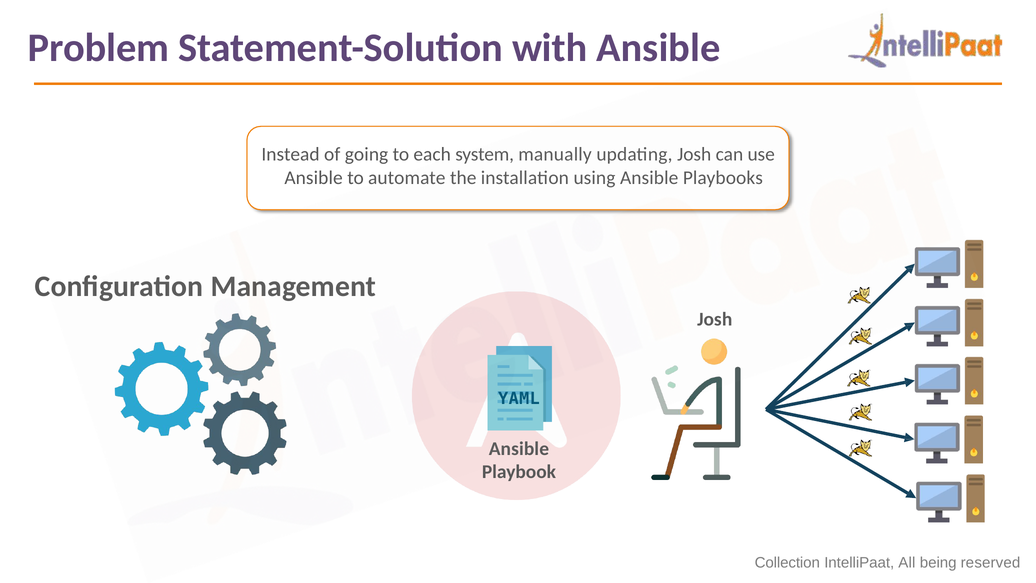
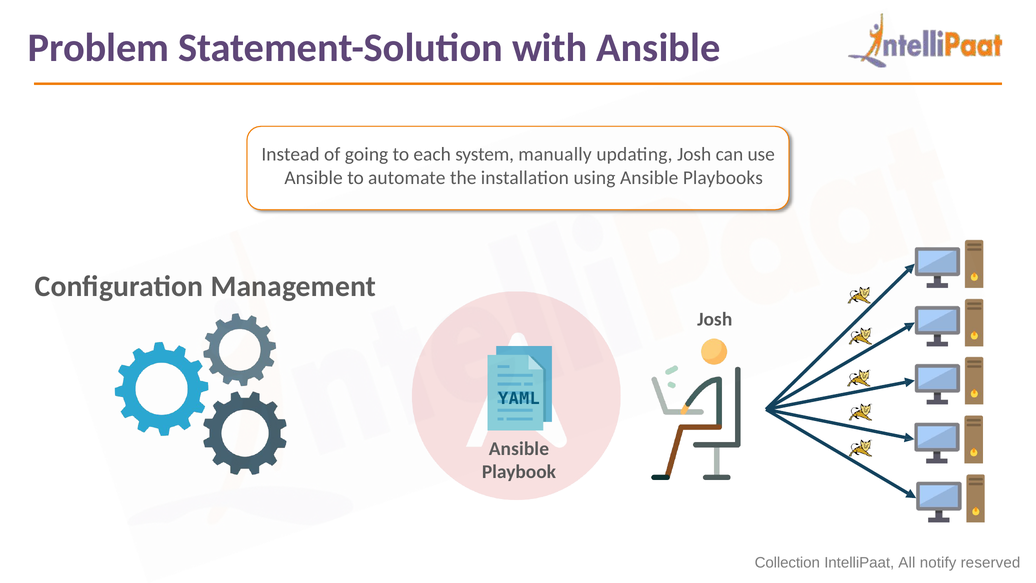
being: being -> notify (938, 562)
